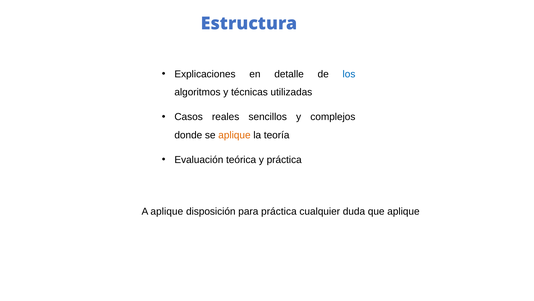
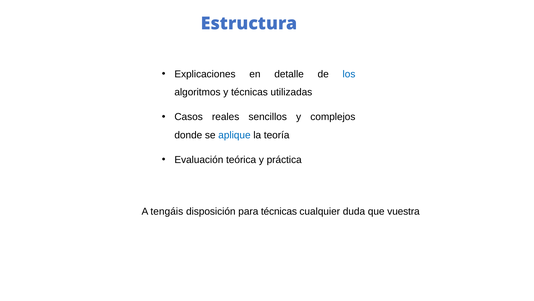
aplique colour: orange -> blue (234, 135)
A aplique: aplique -> tengáis (167, 211)
para práctica: práctica -> técnicas (279, 211)
que aplique: aplique -> vuestra (404, 211)
